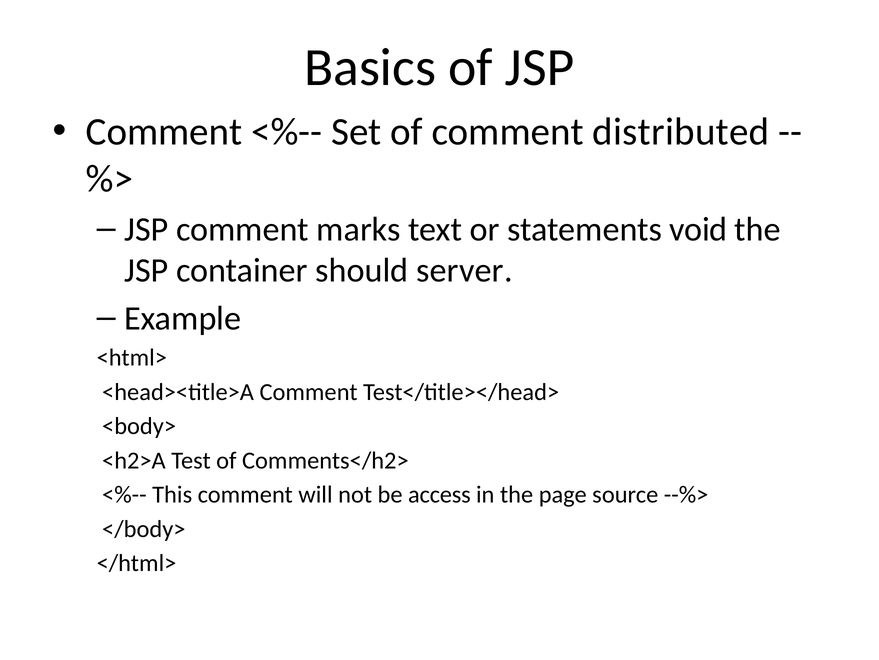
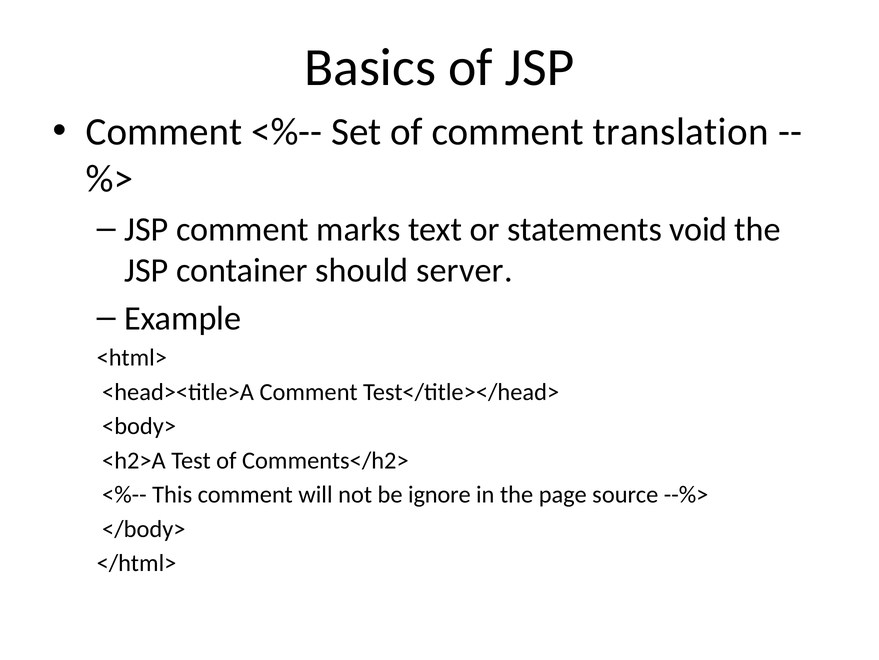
distributed: distributed -> translation (681, 132)
access: access -> ignore (439, 494)
